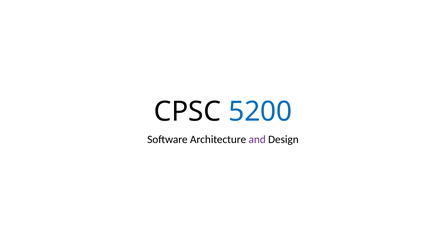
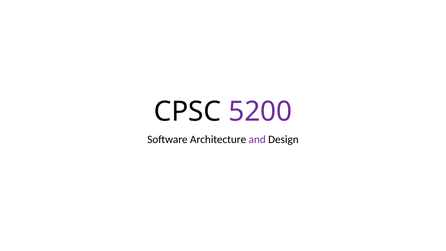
5200 colour: blue -> purple (260, 111)
